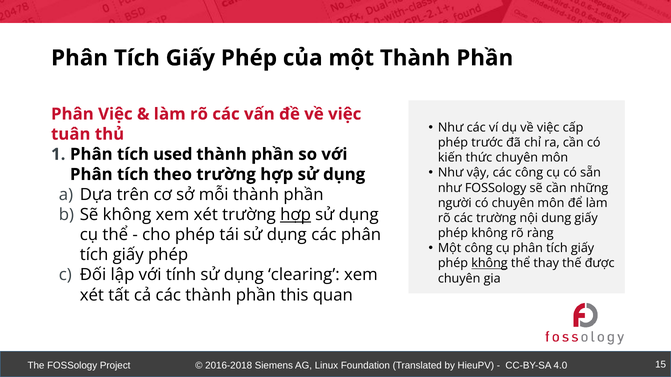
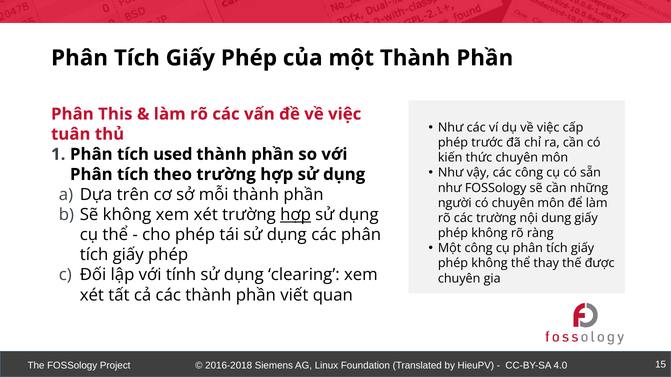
Phân Việc: Việc -> This (115, 114)
không underline: present -> none (489, 264)
this: this -> viết (294, 295)
